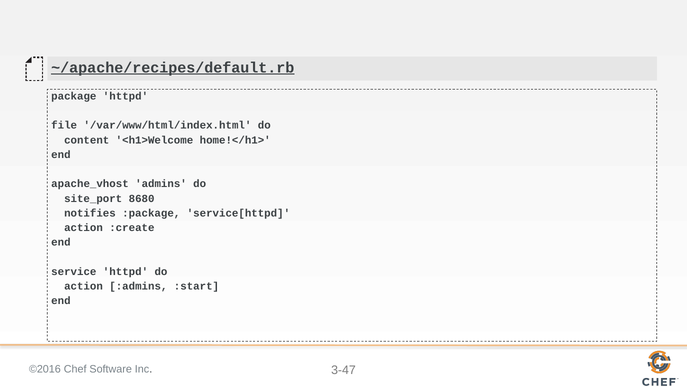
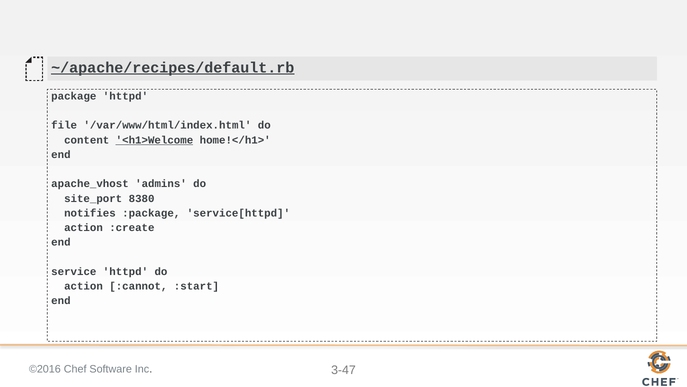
<h1>Welcome underline: none -> present (154, 140)
8680: 8680 -> 8380 (142, 198)
:admins: :admins -> :cannot (138, 286)
